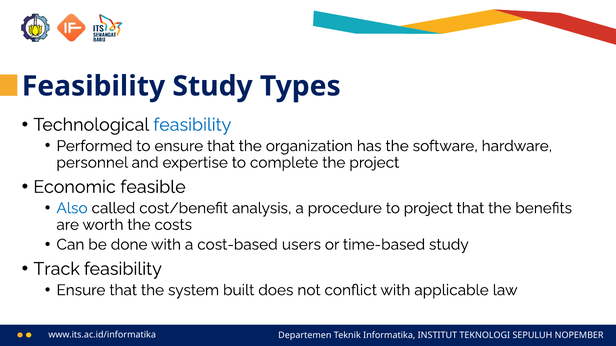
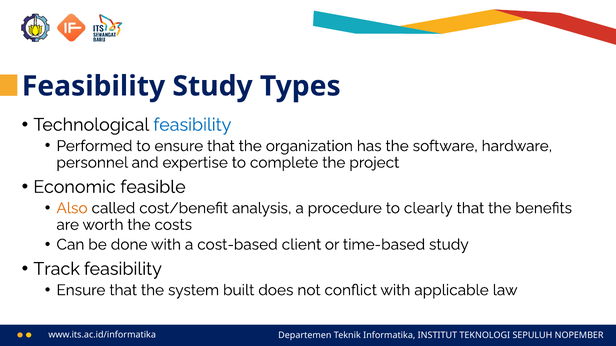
Also colour: blue -> orange (72, 208)
to project: project -> clearly (428, 208)
users: users -> client (301, 245)
